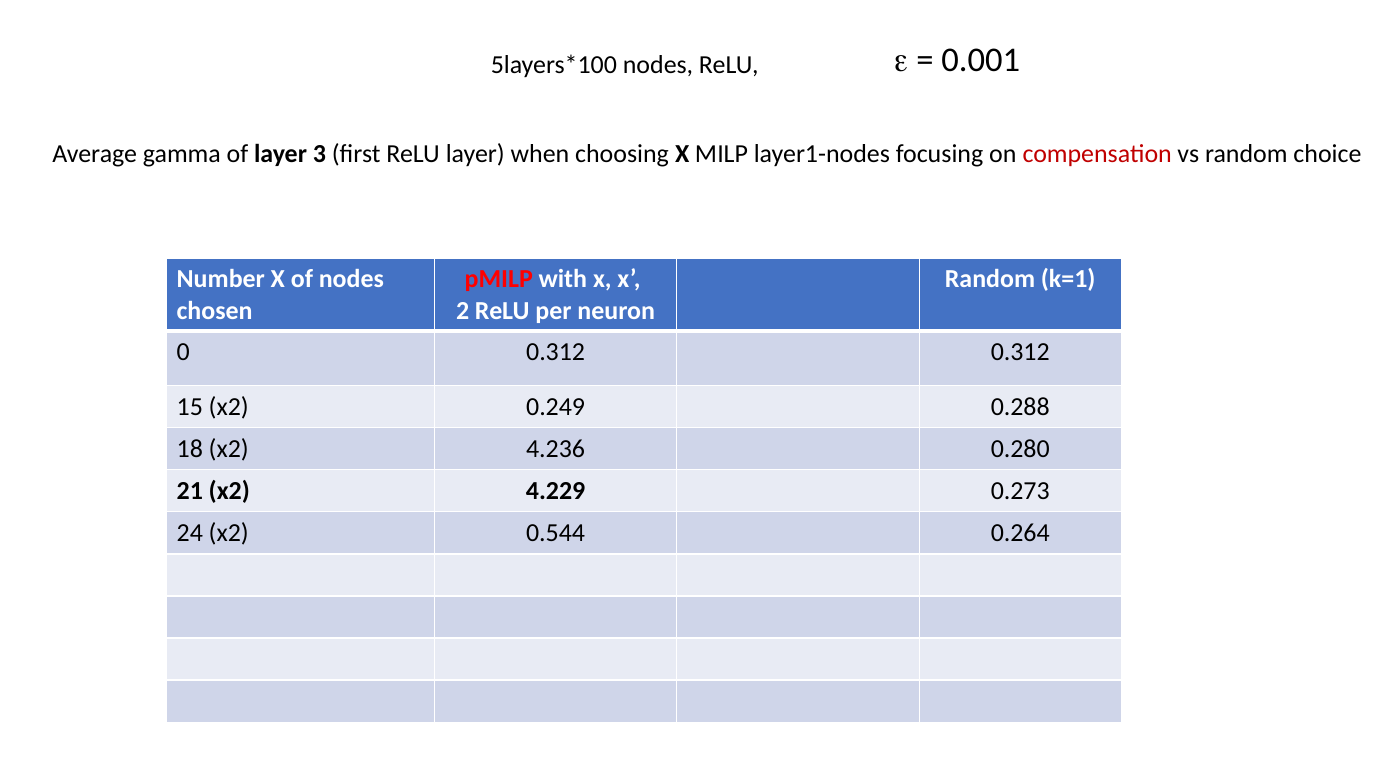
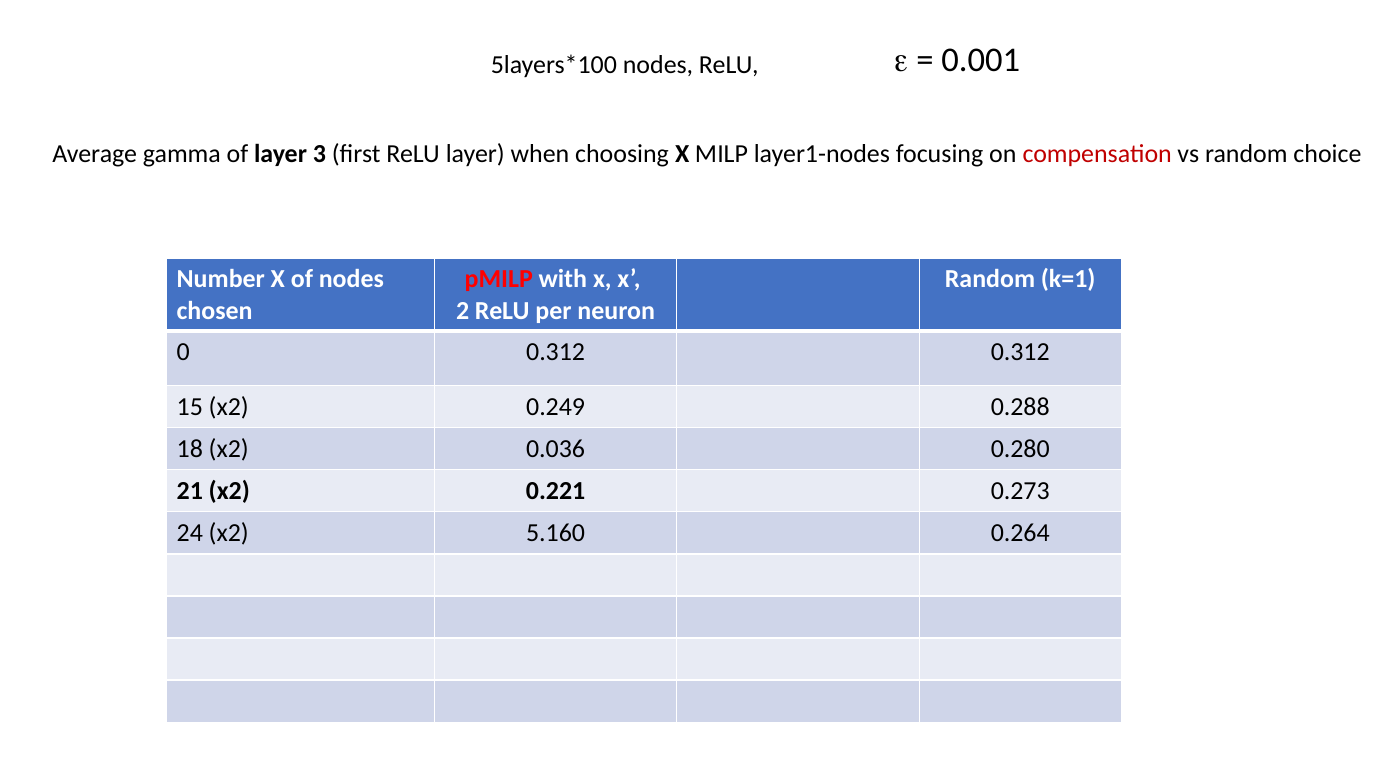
4.236: 4.236 -> 0.036 (556, 449)
4.229: 4.229 -> 0.221 (556, 491)
0.544: 0.544 -> 5.160 (556, 533)
